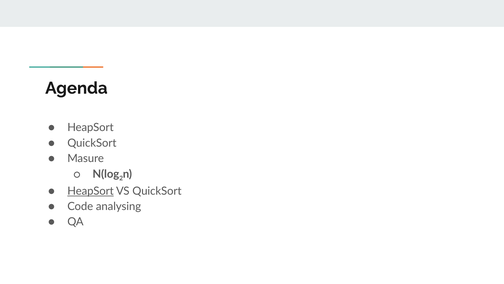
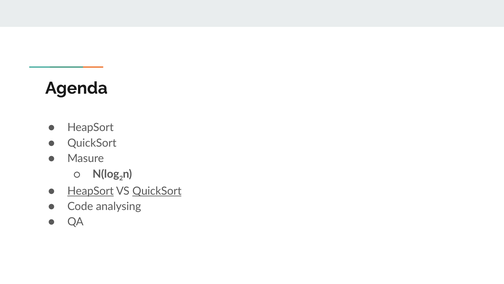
QuickSort underline: none -> present (157, 191)
